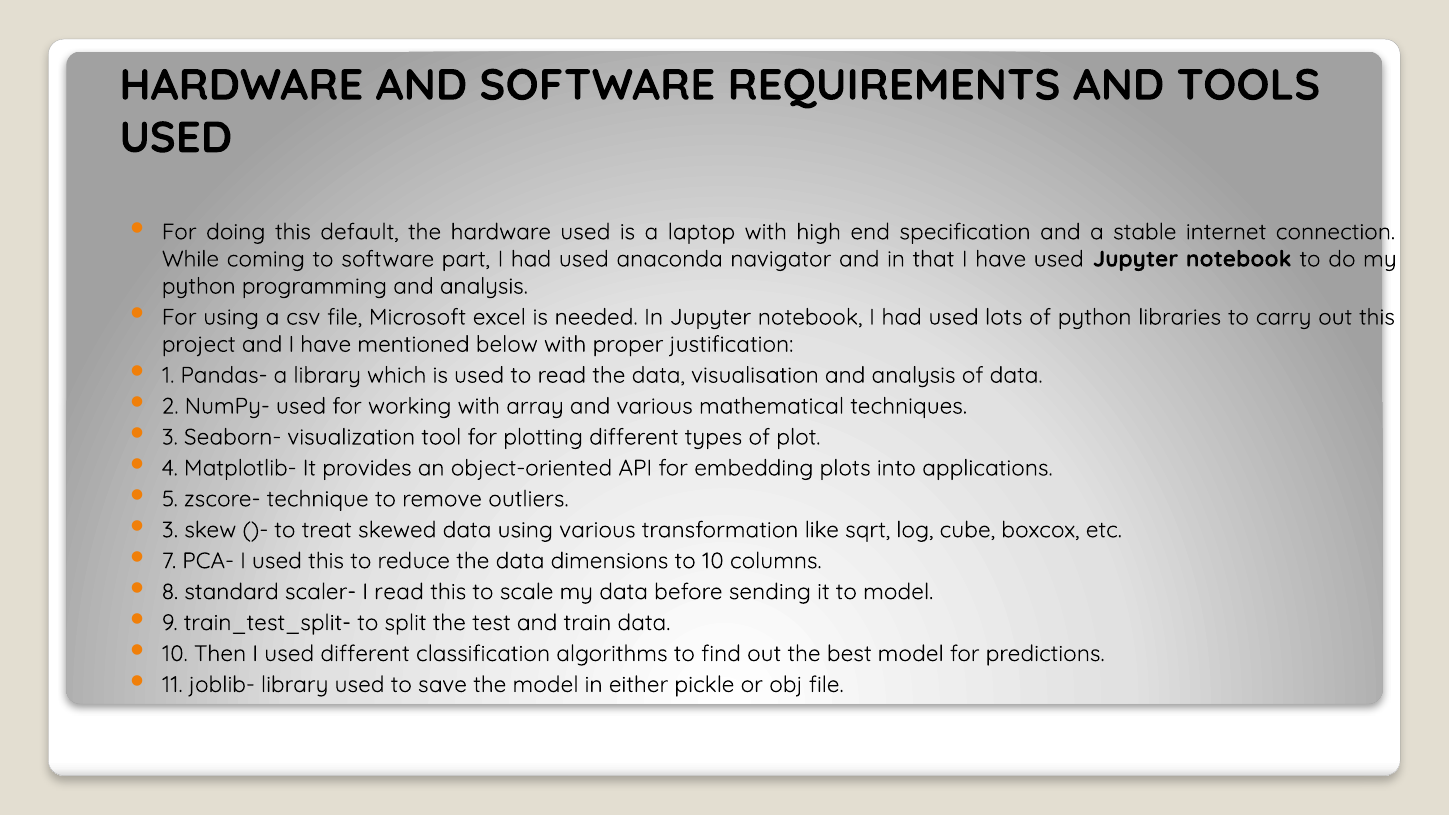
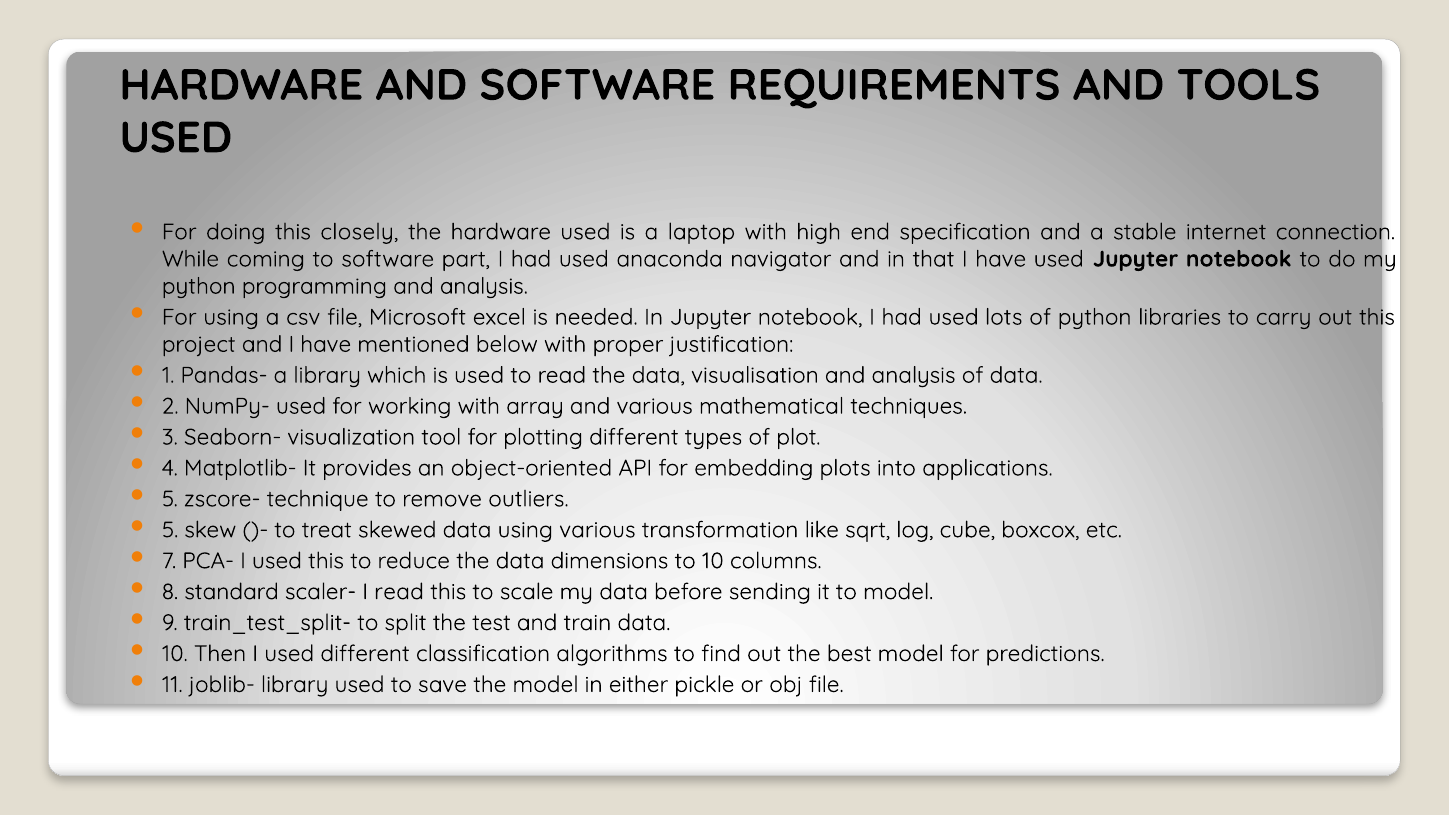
default: default -> closely (359, 232)
3: 3 -> 5 (170, 530)
